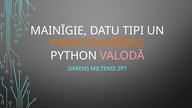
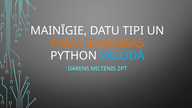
VALODĀ colour: pink -> light blue (122, 56)
